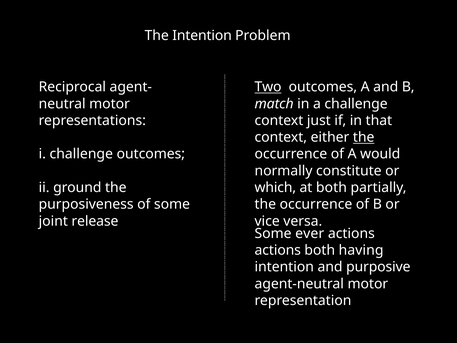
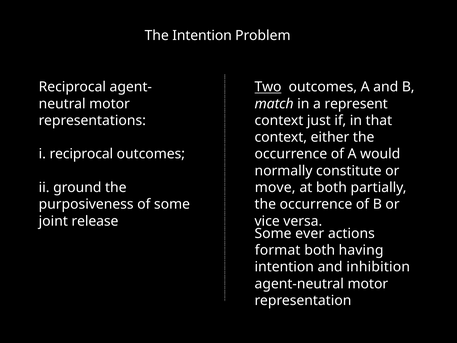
a challenge: challenge -> represent (356, 104)
the underline: present -> none (364, 137)
i challenge: challenge -> reciprocal (81, 154)
which: which -> move (275, 187)
actions: actions -> format (278, 250)
purposive: purposive -> inhibition (378, 267)
